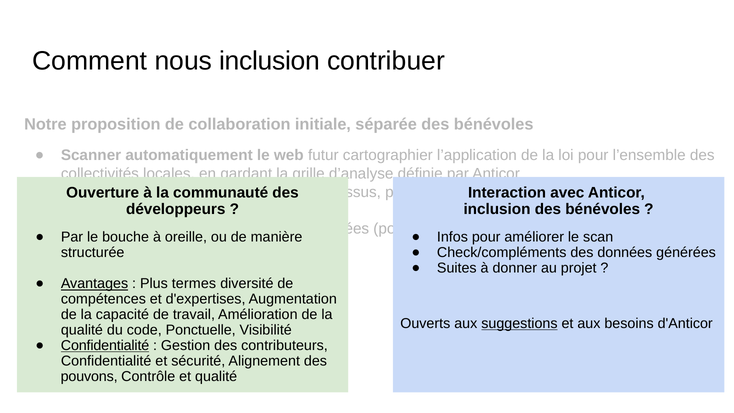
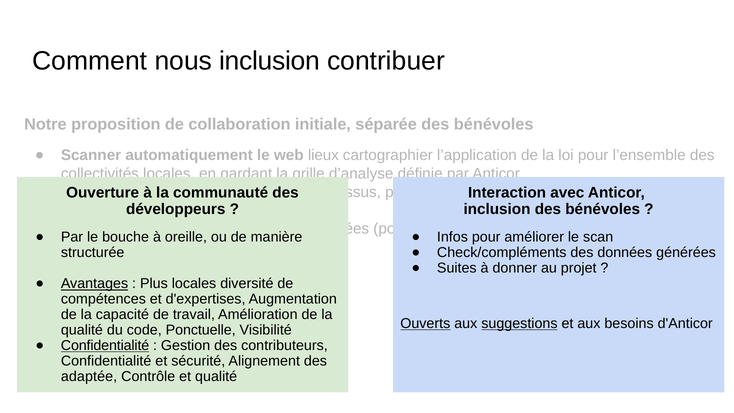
futur: futur -> lieux (323, 155)
Plus termes: termes -> locales (194, 284)
Ouverts underline: none -> present (425, 323)
pouvons: pouvons -> adaptée (89, 376)
